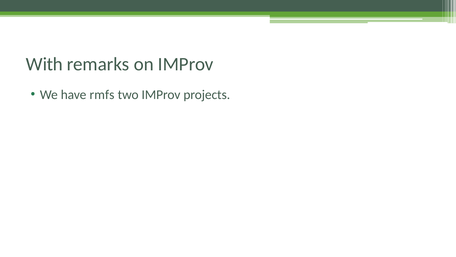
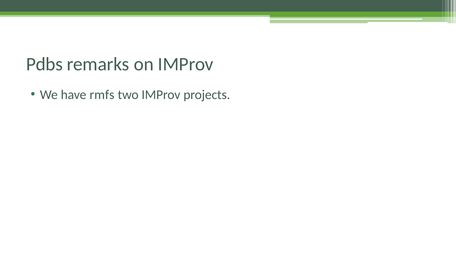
With: With -> Pdbs (44, 64)
